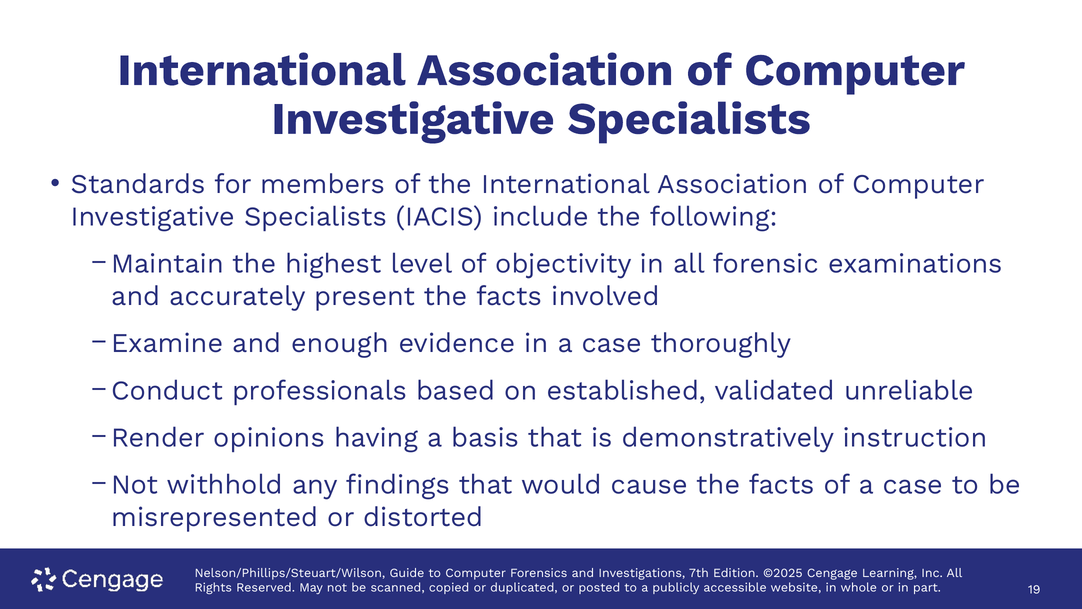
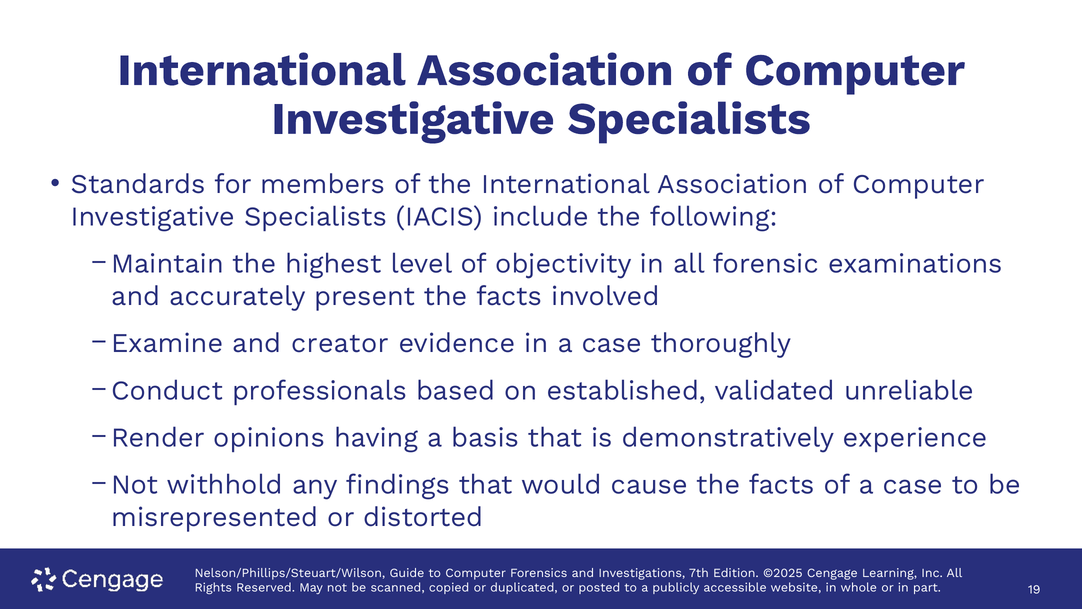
enough: enough -> creator (340, 343)
instruction: instruction -> experience (915, 437)
